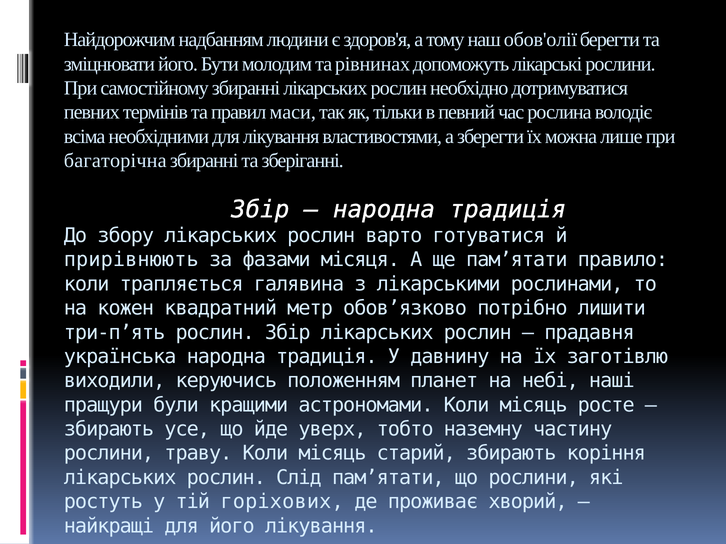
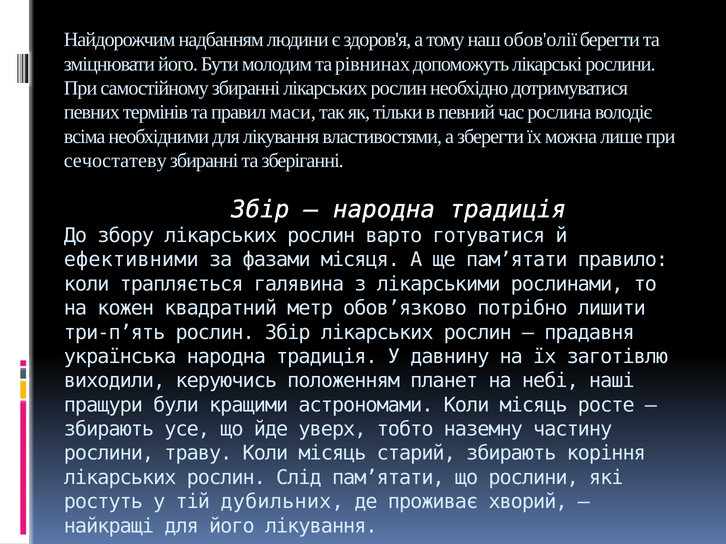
багаторічна: багаторічна -> сечостатеву (115, 161)
прирівнюють: прирівнюють -> ефективними (131, 260)
горіхових: горіхових -> дубильних (282, 502)
